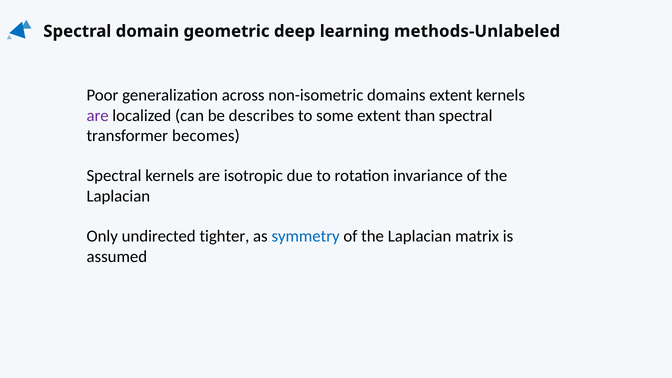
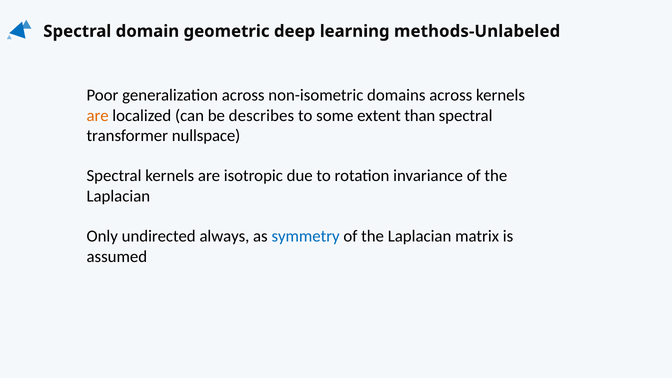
domains extent: extent -> across (451, 95)
are colour: purple -> orange (98, 115)
becomes: becomes -> nullspace (206, 136)
tighter: tighter -> always (224, 236)
